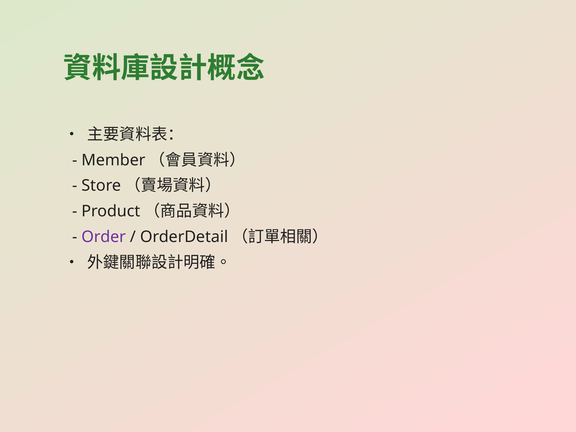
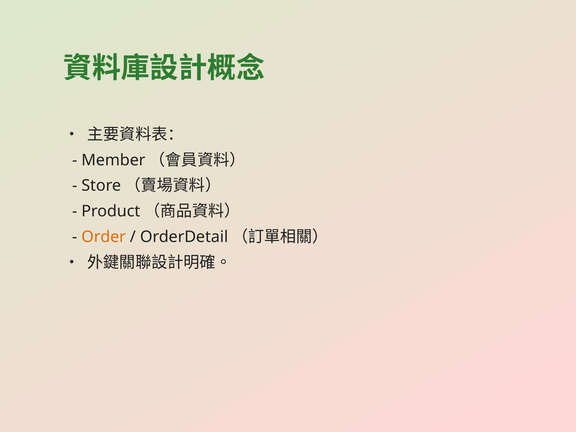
Order colour: purple -> orange (104, 237)
